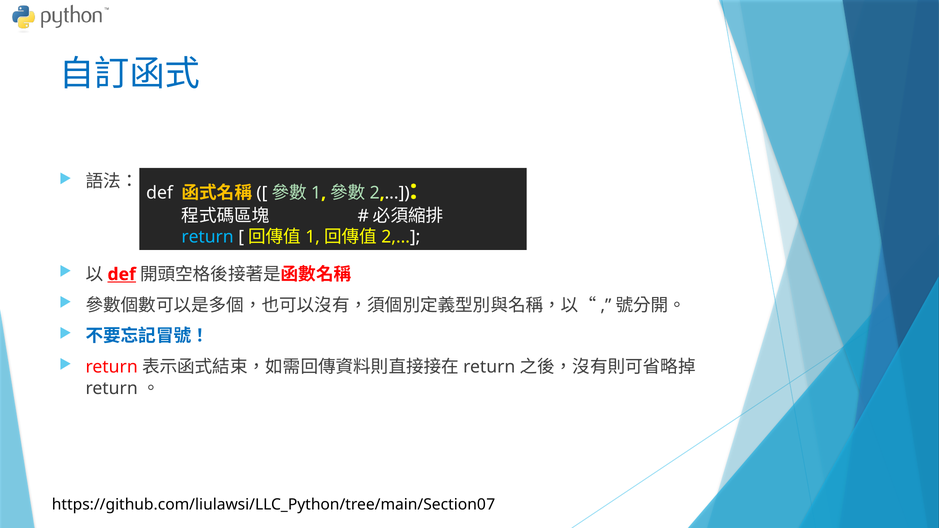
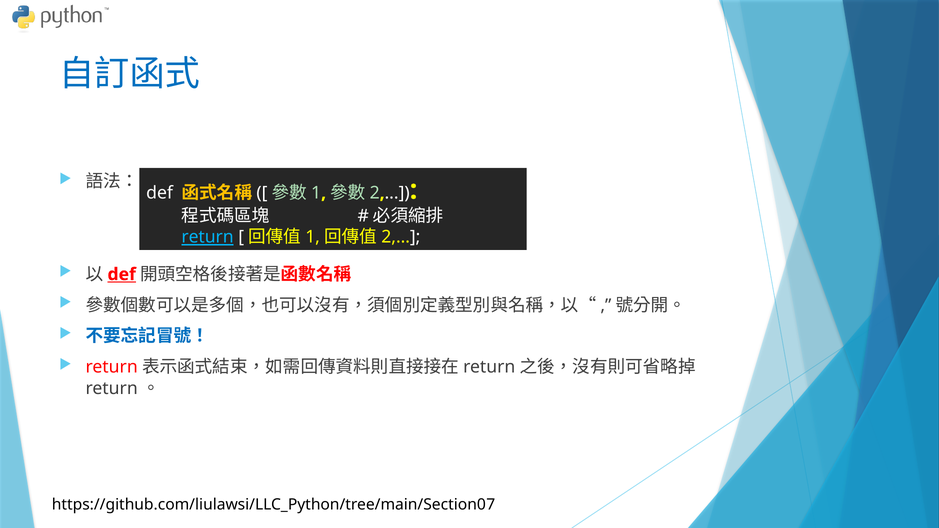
return underline: none -> present (208, 237)
